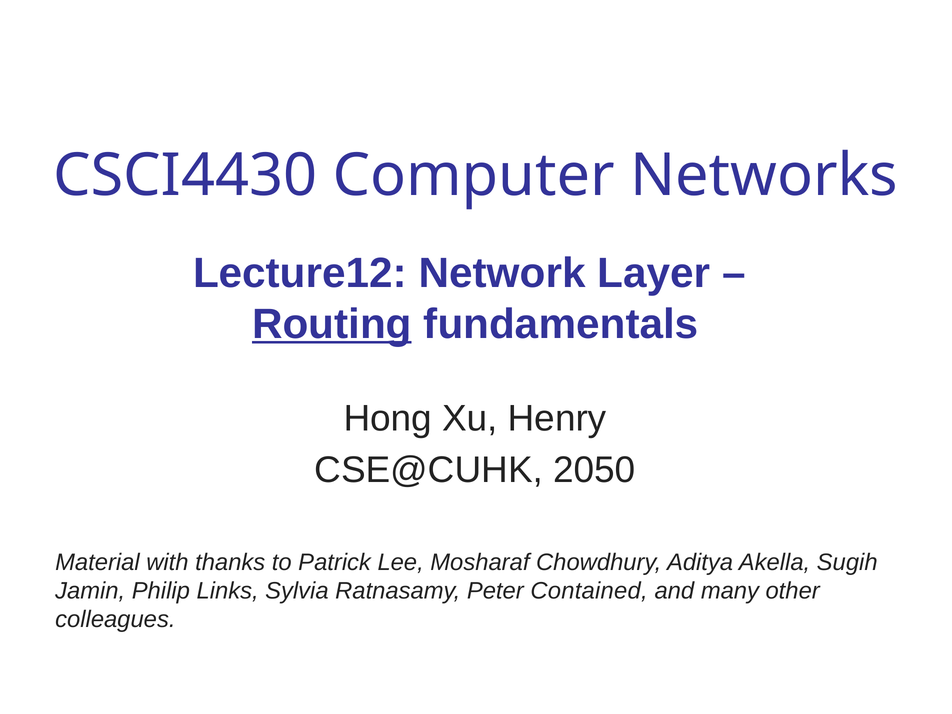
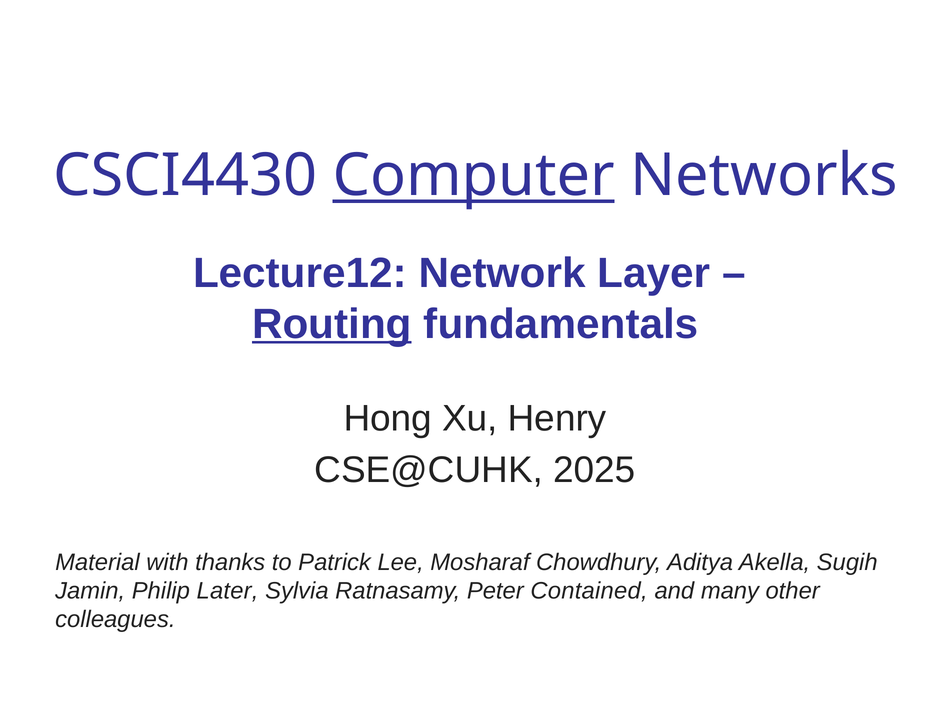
Computer underline: none -> present (474, 175)
2050: 2050 -> 2025 (594, 470)
Links: Links -> Later (227, 591)
